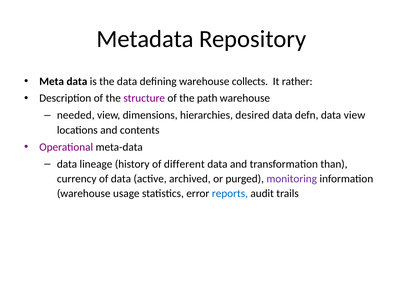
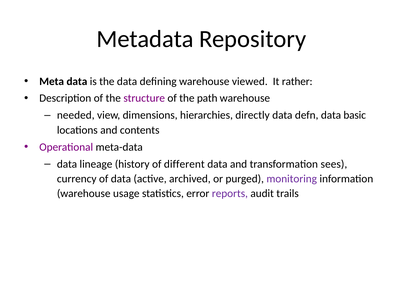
collects: collects -> viewed (250, 81)
desired: desired -> directly (253, 115)
data view: view -> basic (355, 115)
than: than -> sees (334, 164)
reports colour: blue -> purple (230, 194)
